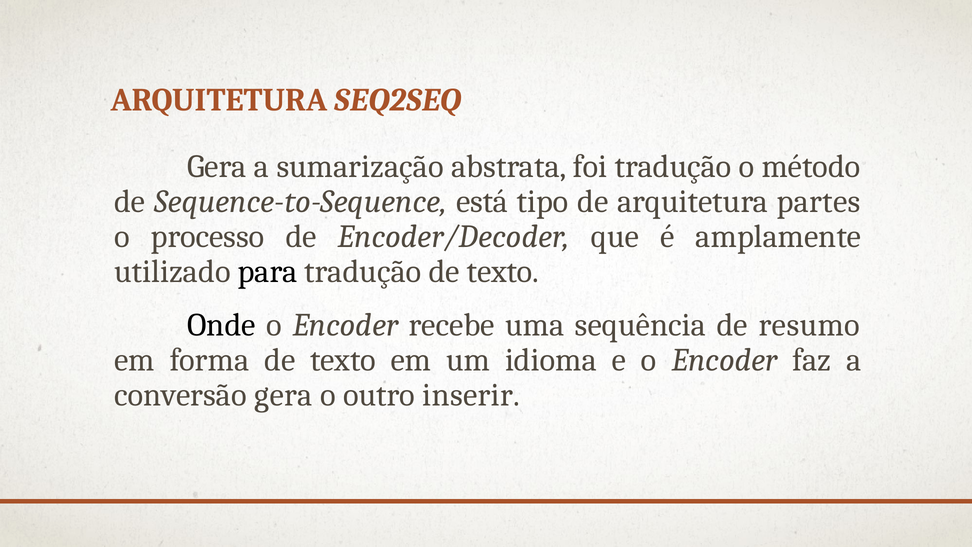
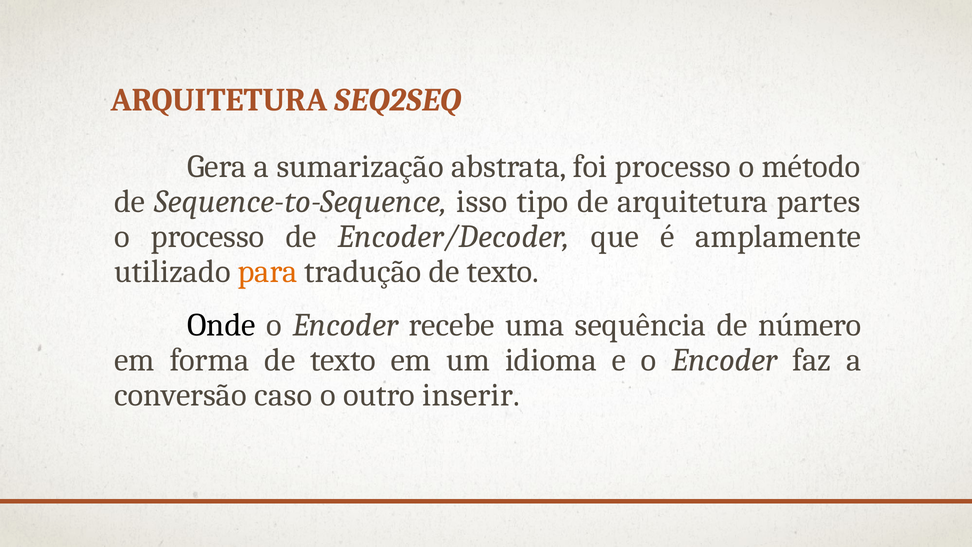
foi tradução: tradução -> processo (673, 167)
está: está -> isso (482, 202)
para colour: black -> orange (268, 272)
resumo: resumo -> número (810, 325)
conversão gera: gera -> caso (283, 395)
